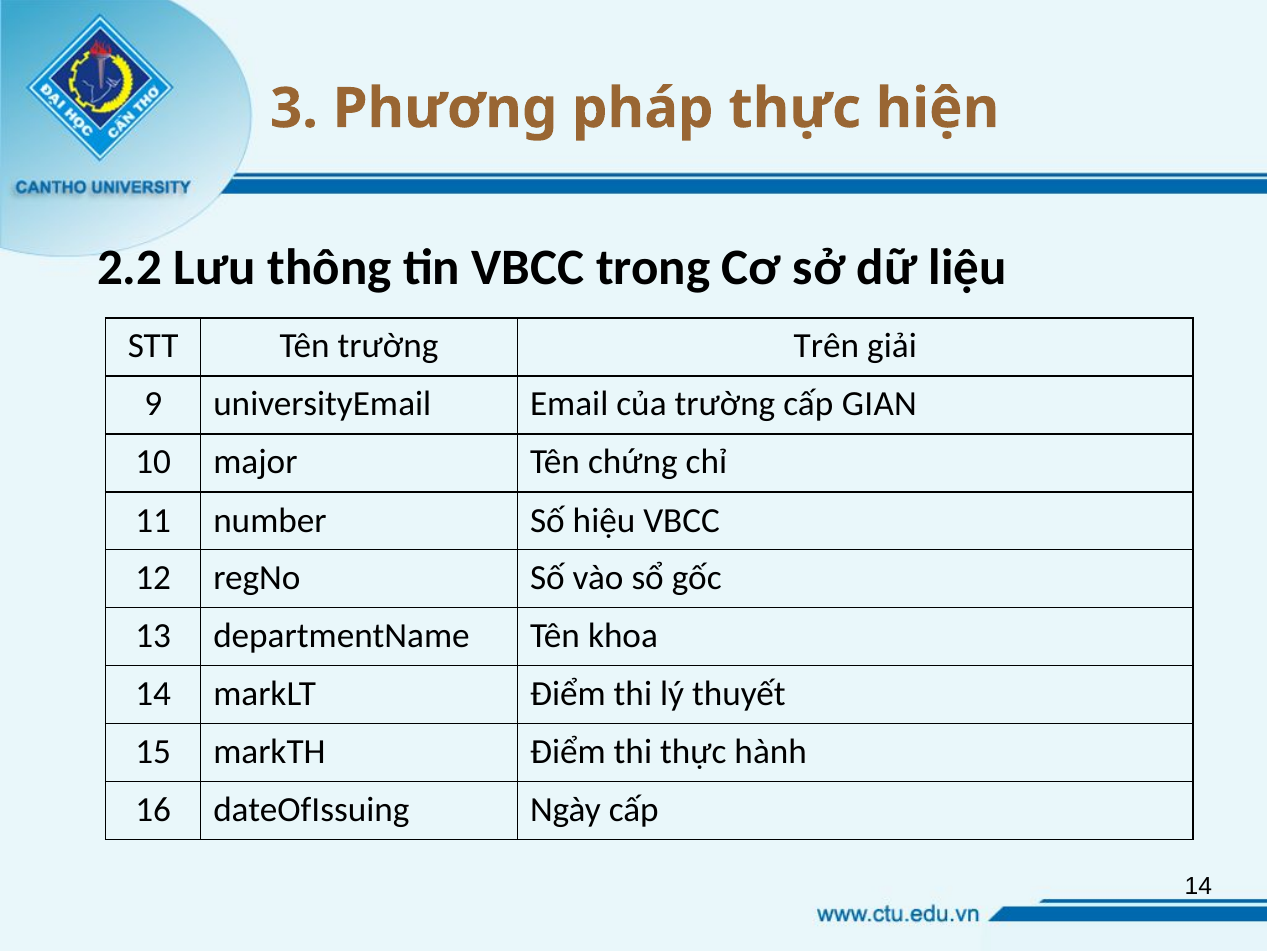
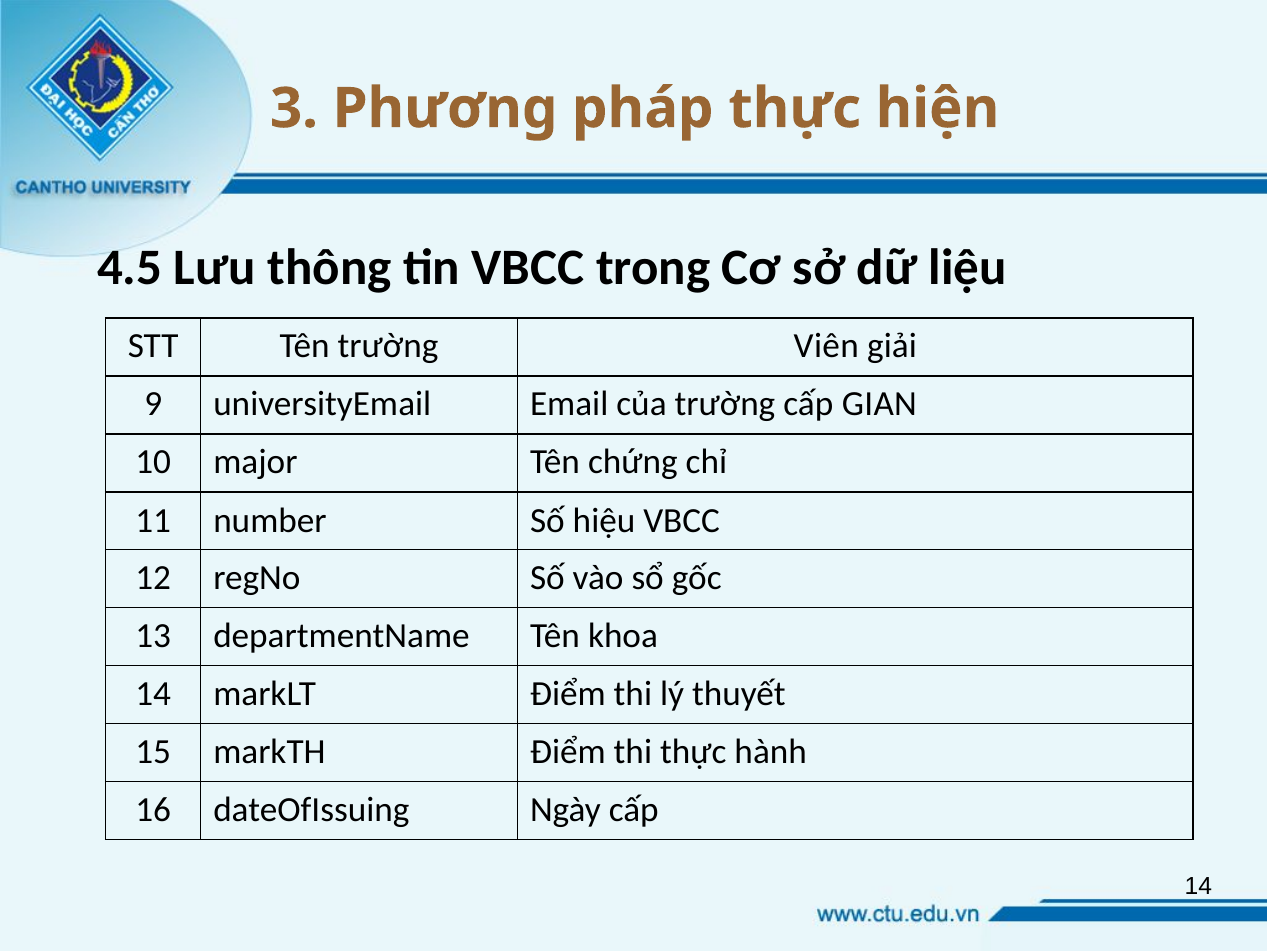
2.2: 2.2 -> 4.5 (130, 267)
Trên: Trên -> Viên (826, 346)
